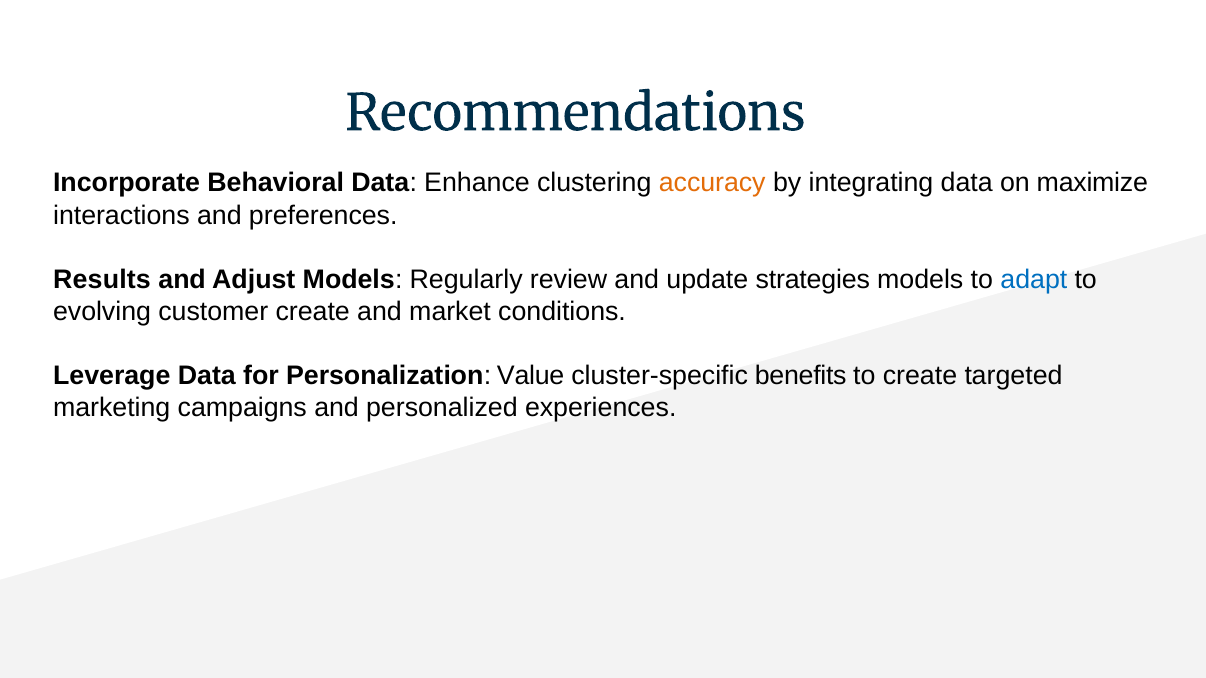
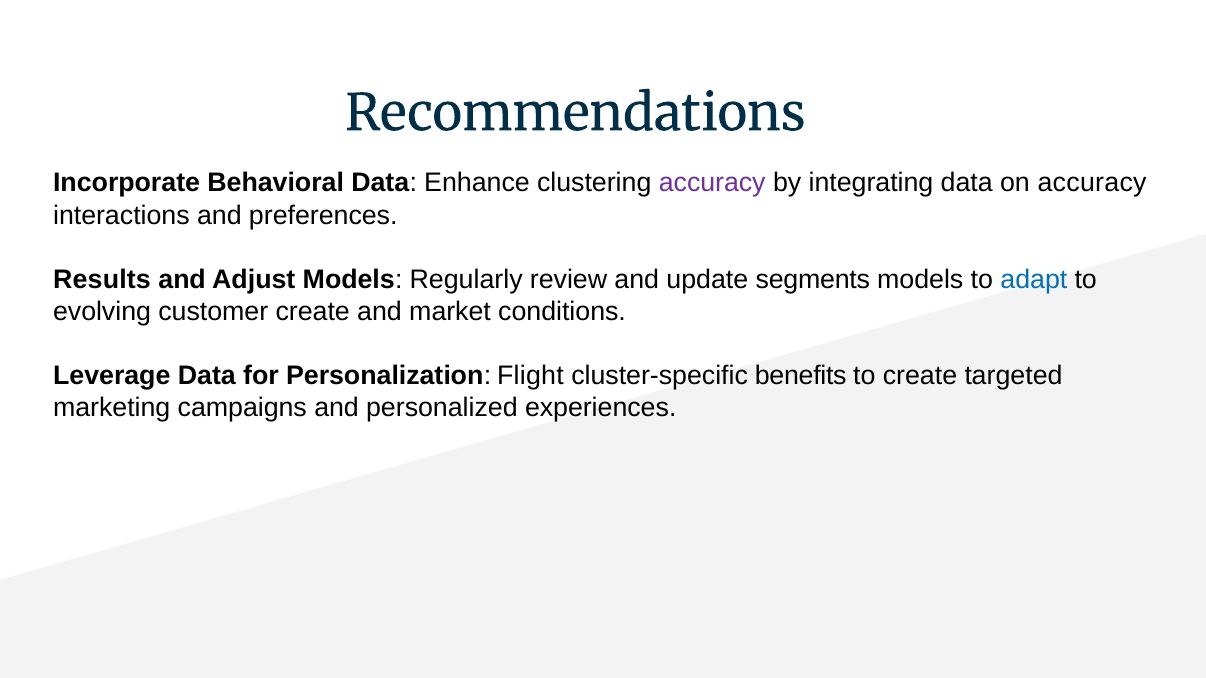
accuracy colour: orange -> purple (712, 183)
on maximize: maximize -> accuracy (1092, 183)
strategies: strategies -> segments (813, 280)
Value: Value -> Flight (530, 376)
